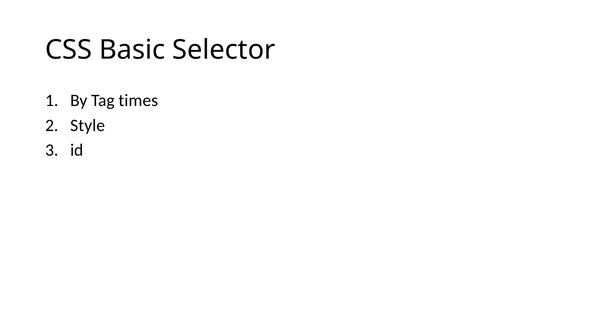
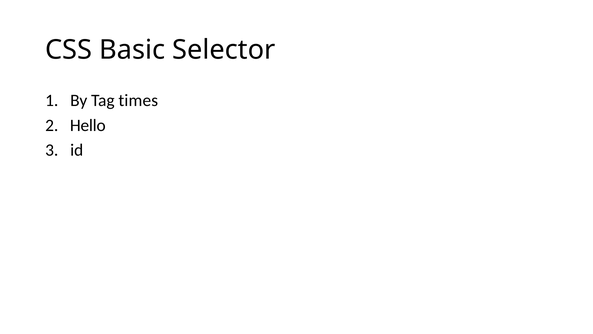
Style: Style -> Hello (88, 125)
